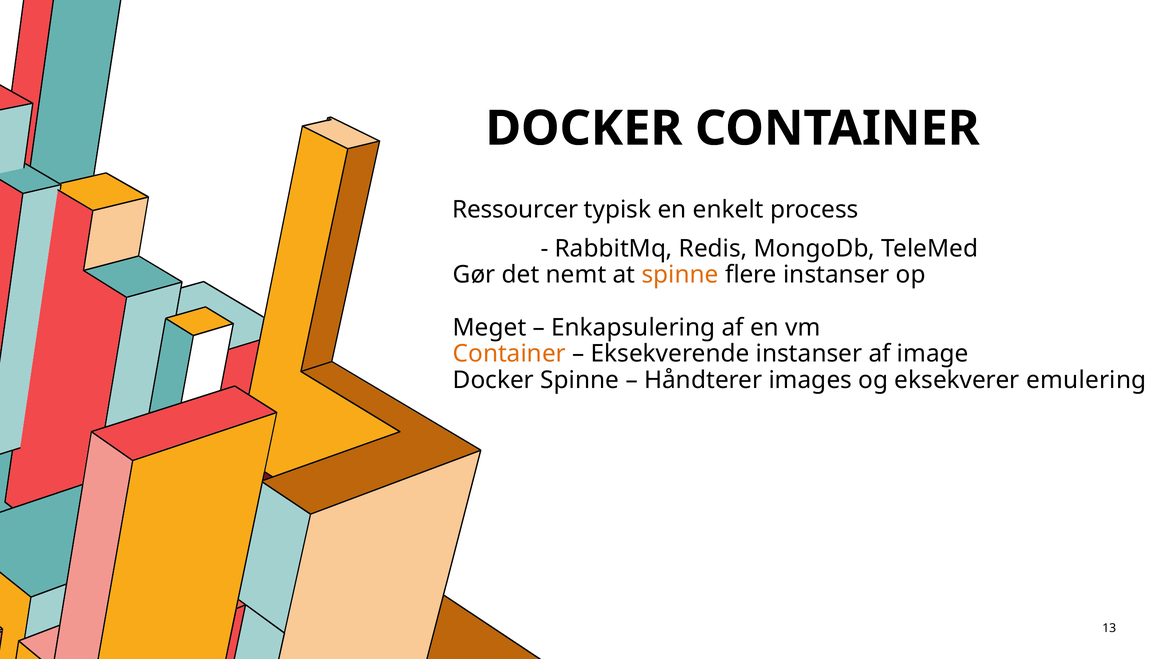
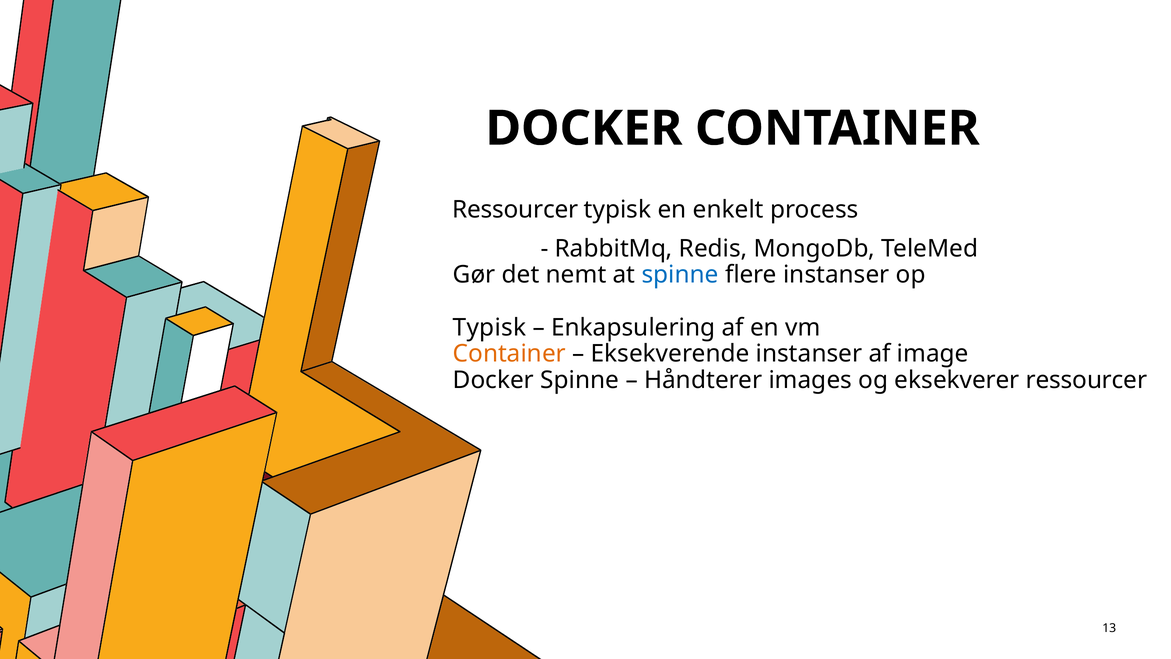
spinne colour: orange -> blue (680, 275)
Meget: Meget -> Typisk (489, 327)
eksekverer emulering: emulering -> ressourcer (1086, 380)
